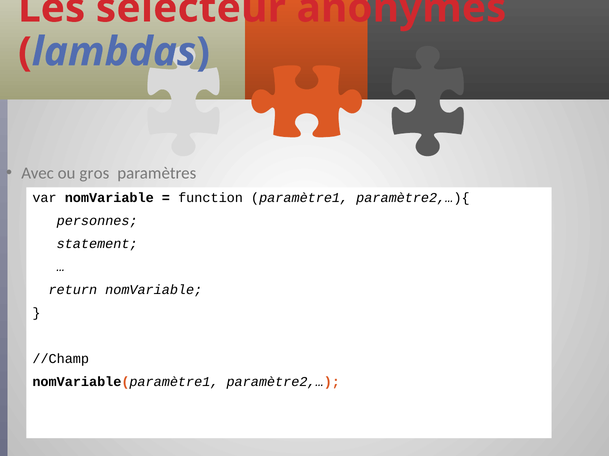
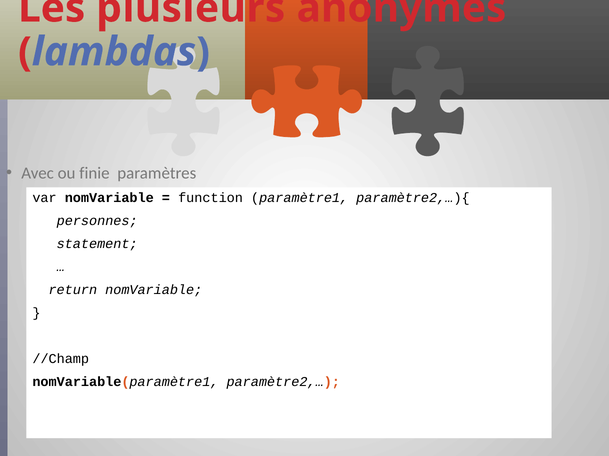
sélecteur: sélecteur -> plusieurs (191, 8)
gros: gros -> finie (94, 173)
